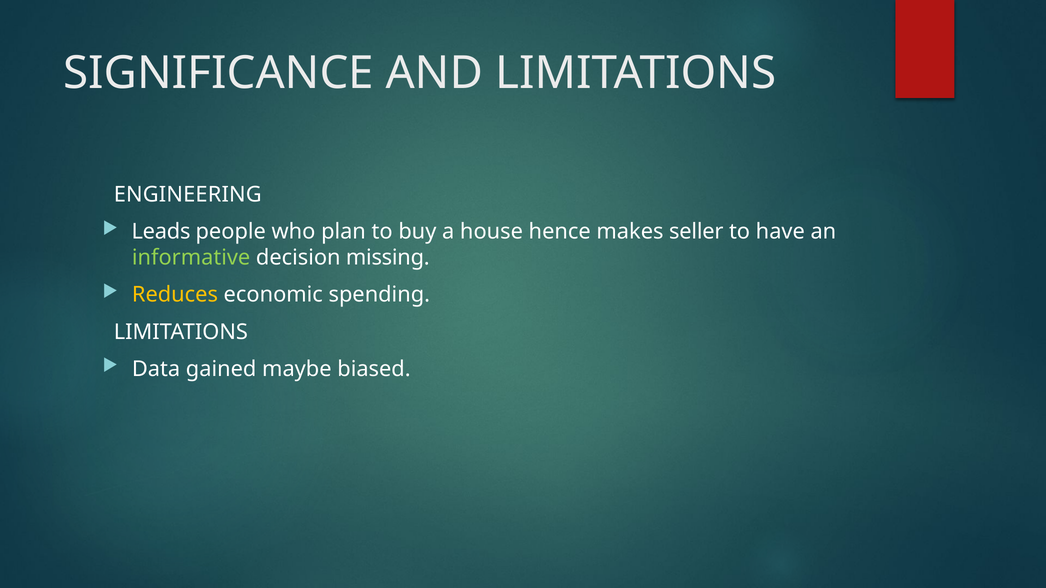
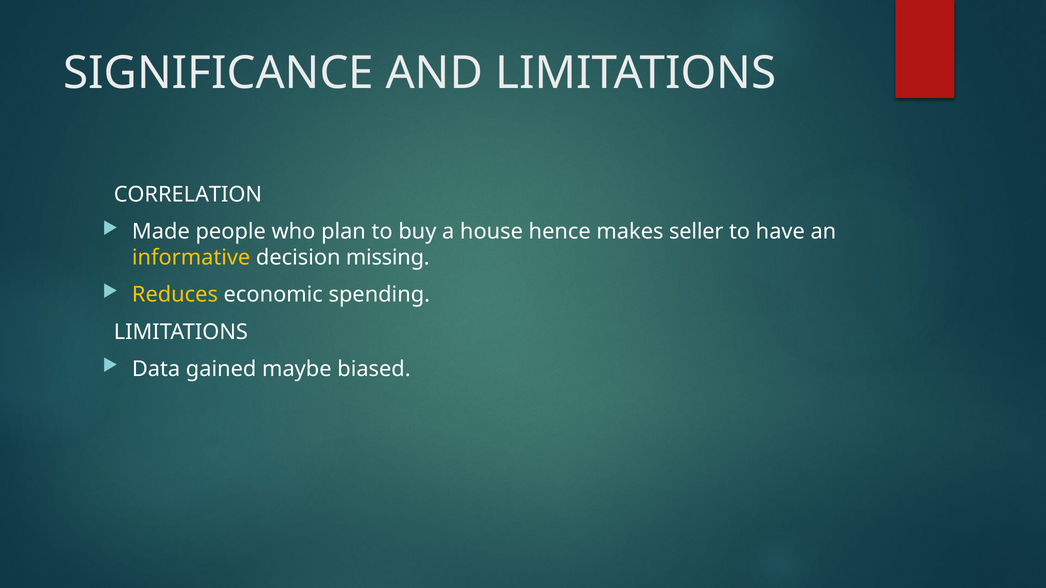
ENGINEERING: ENGINEERING -> CORRELATION (188, 195)
Leads: Leads -> Made (161, 232)
informative colour: light green -> yellow (191, 258)
